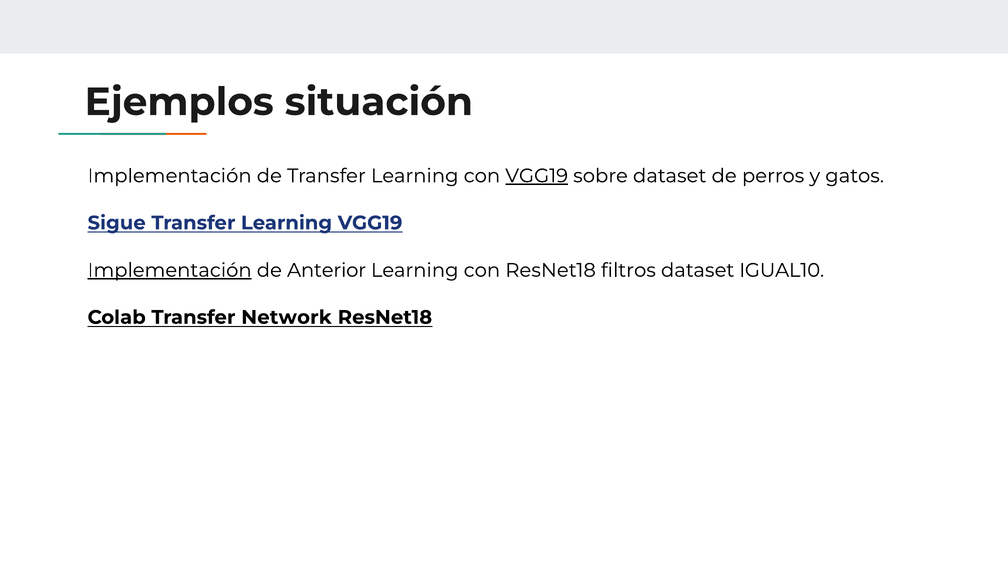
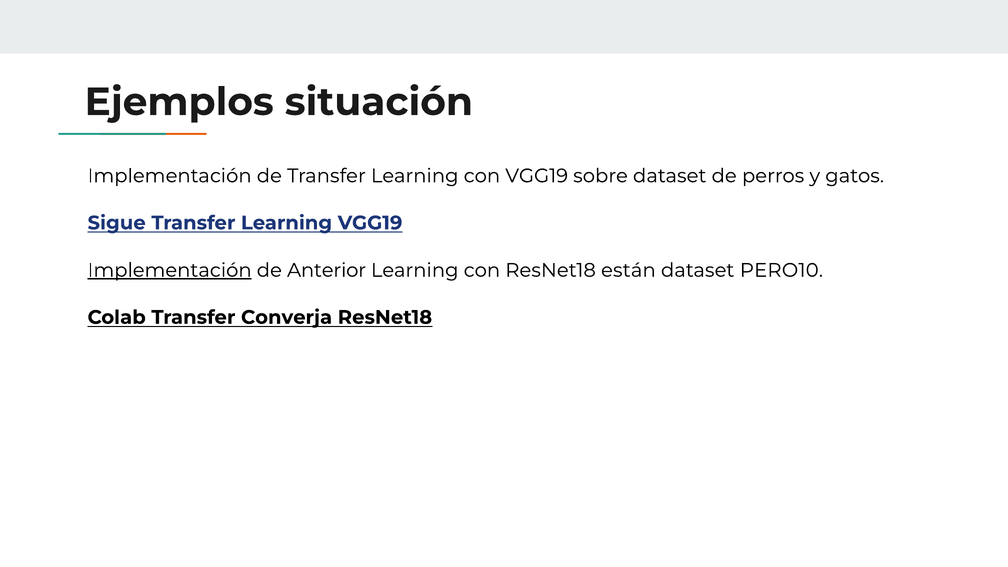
VGG19 underline: present -> none (537, 176)
filtros: filtros -> están (628, 270)
IGUAL10: IGUAL10 -> PERO10 (781, 270)
Network: Network -> Converja (287, 317)
